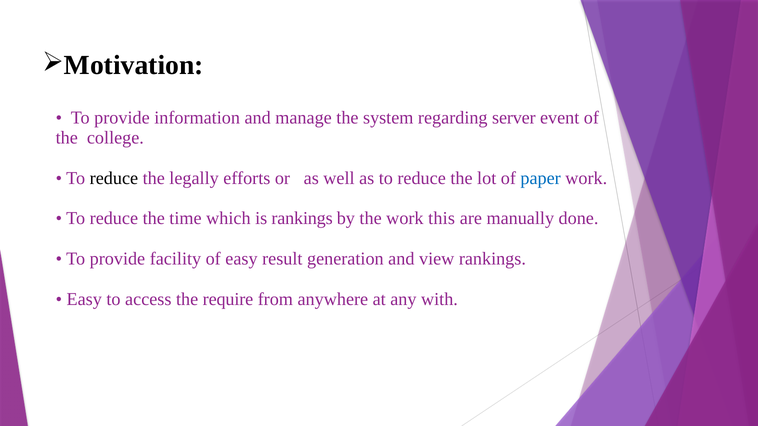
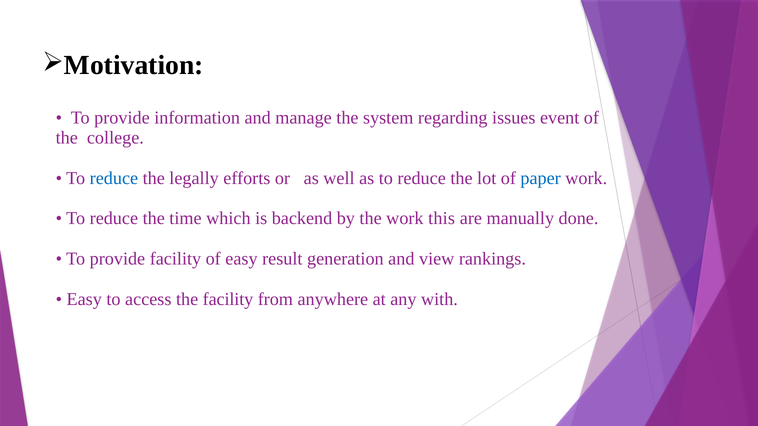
server: server -> issues (514, 118)
reduce colour: black -> blue (114, 178)
is rankings: rankings -> backend (302, 219)
the require: require -> facility (228, 299)
